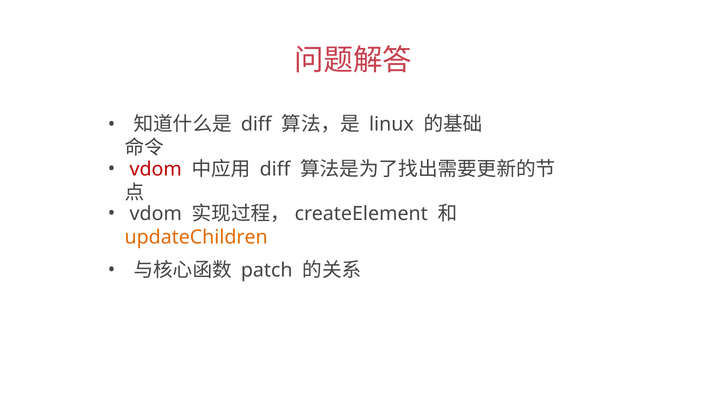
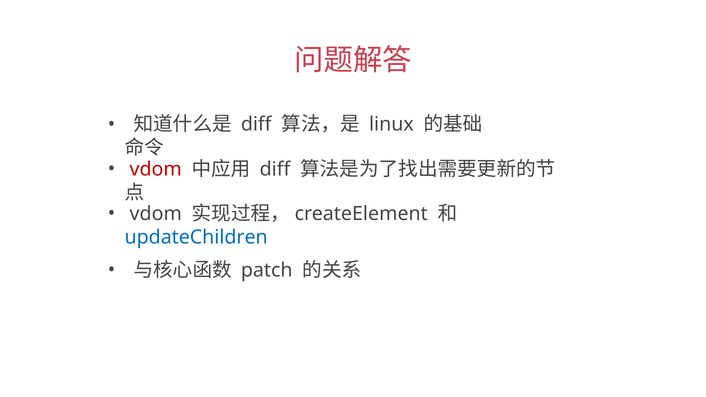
updateChildren colour: orange -> blue (196, 237)
